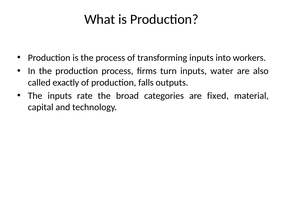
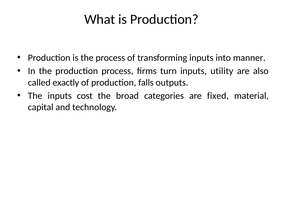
workers: workers -> manner (249, 58)
water: water -> utility (222, 71)
rate: rate -> cost (85, 96)
